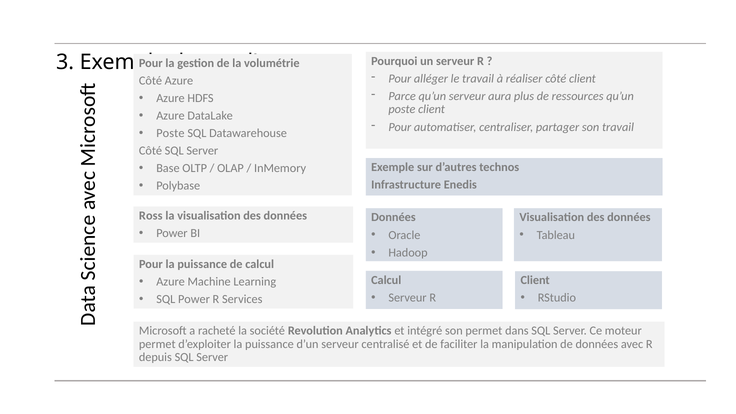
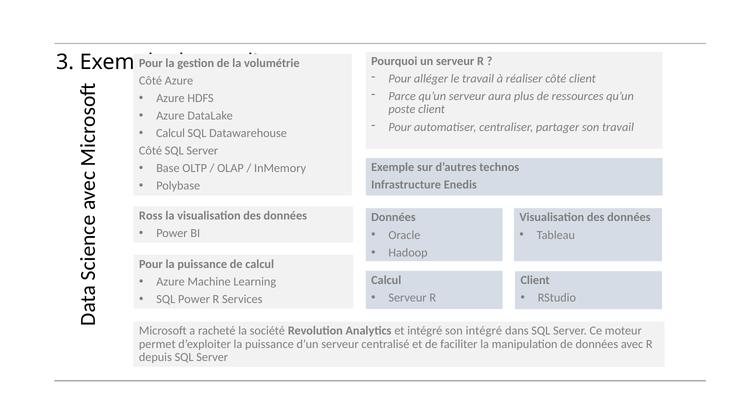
Poste: Poste -> Calcul (171, 133)
son permet: permet -> intégré (484, 331)
